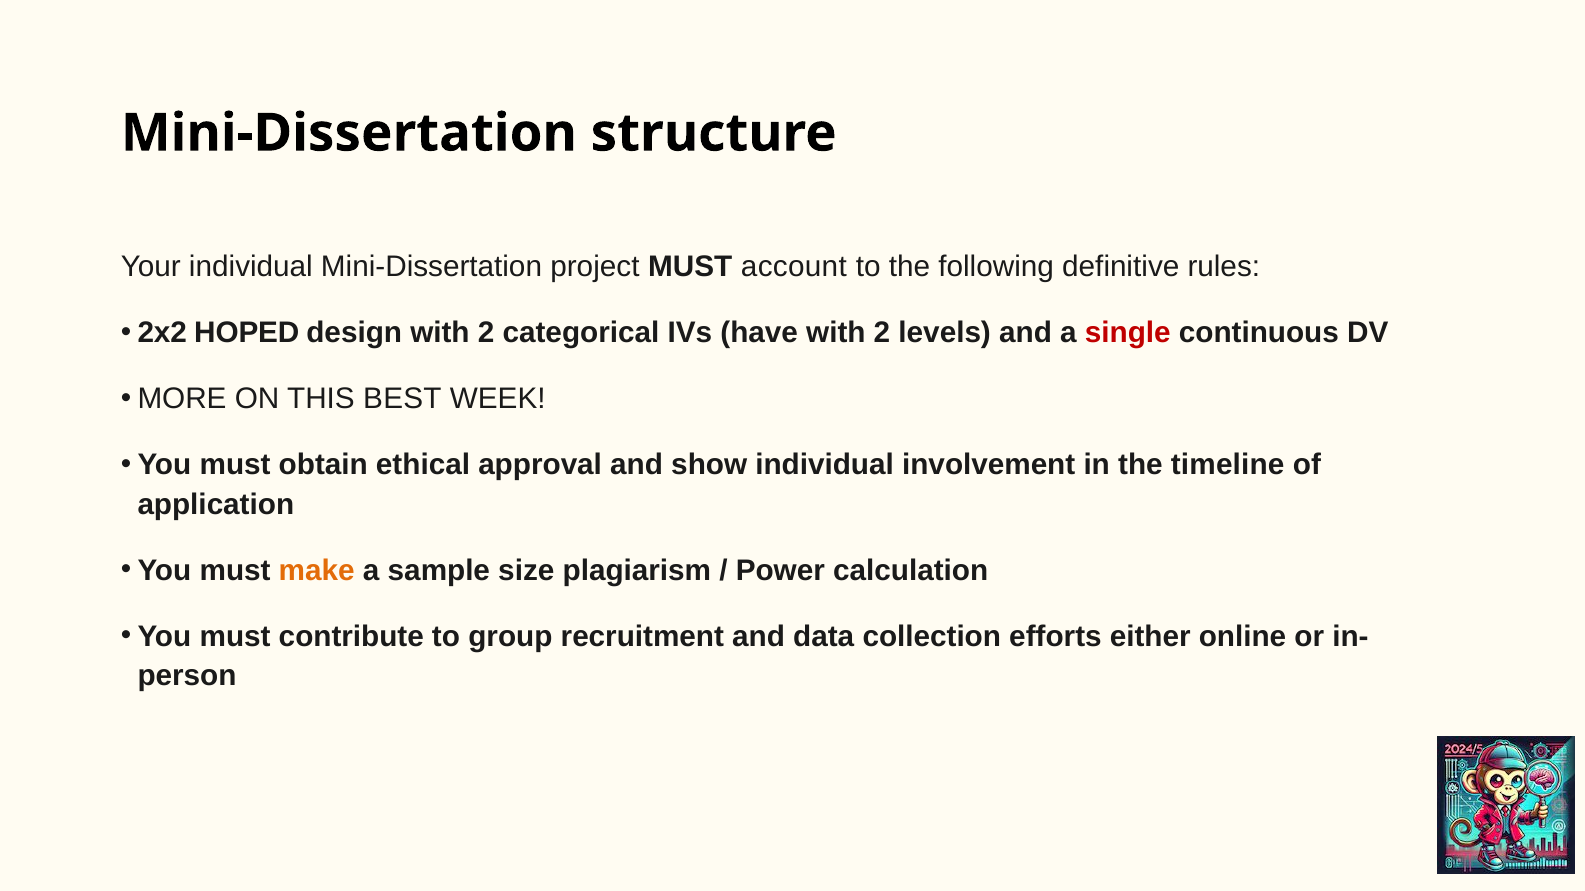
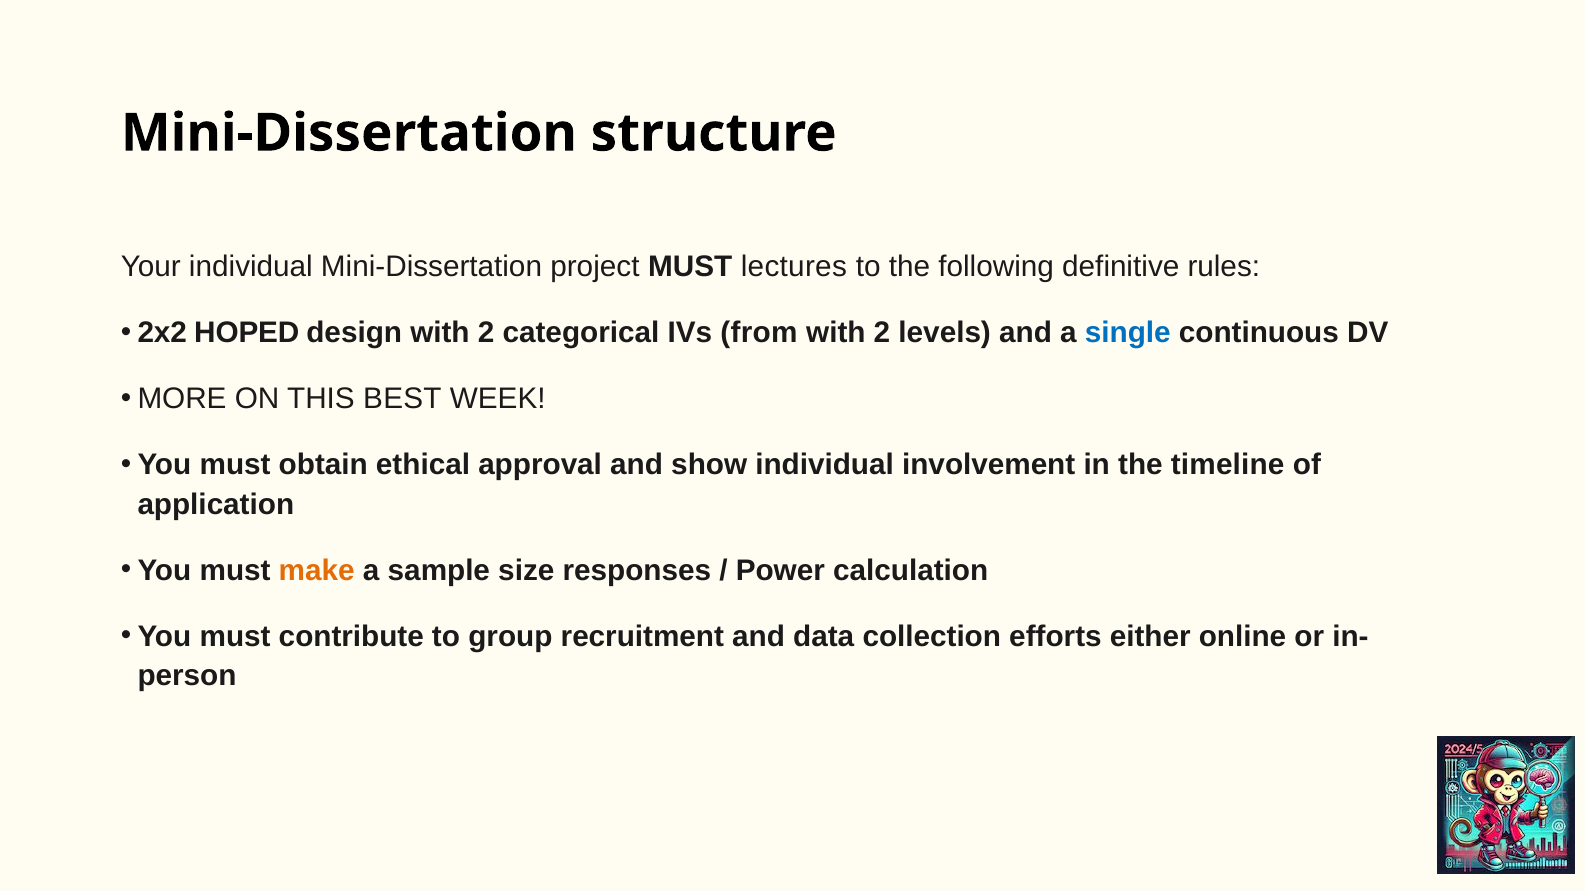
account: account -> lectures (794, 267)
have: have -> from (759, 333)
single colour: red -> blue (1128, 333)
plagiarism: plagiarism -> responses (637, 571)
